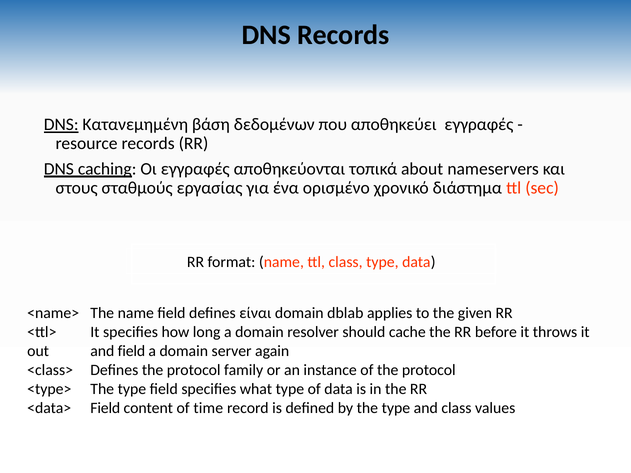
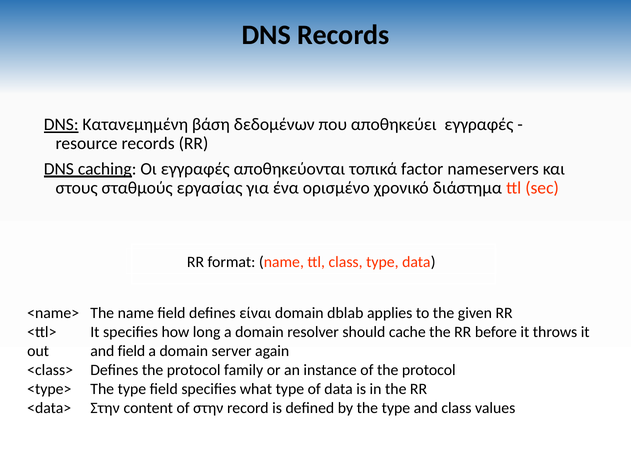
about: about -> factor (422, 169)
<data> Field: Field -> Στην (105, 408)
of time: time -> στην (208, 408)
